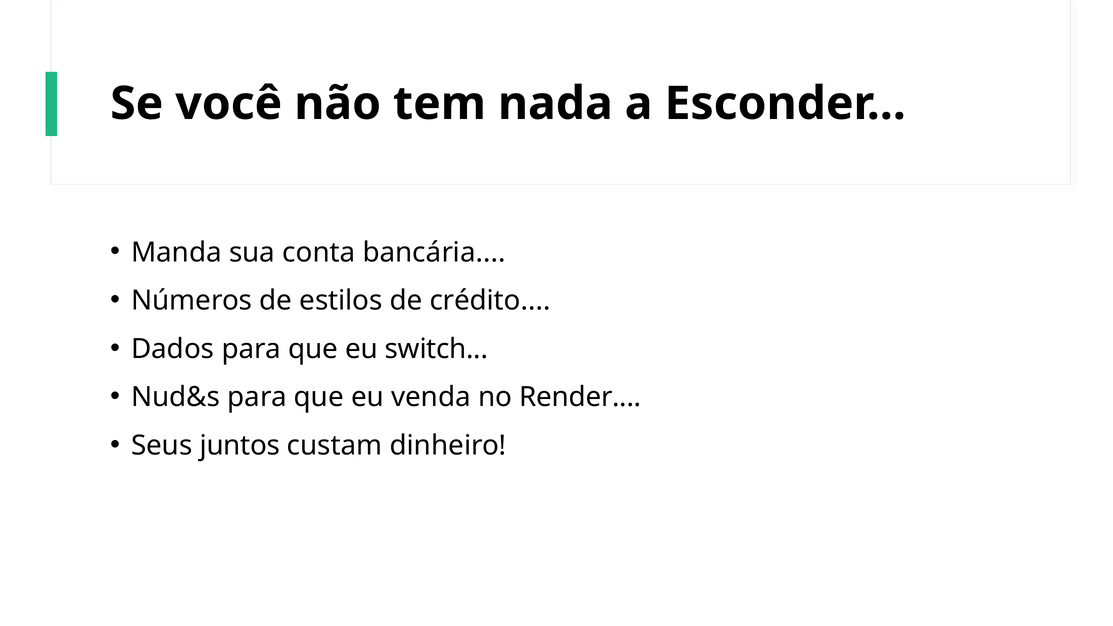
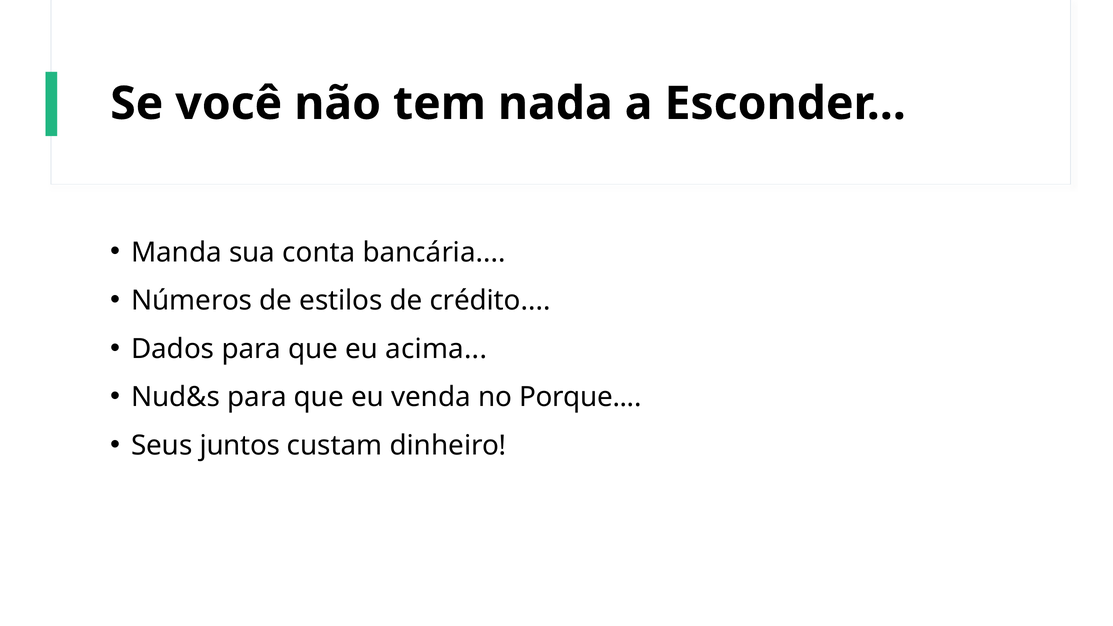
switch: switch -> acima (436, 349)
Render: Render -> Porque (580, 397)
